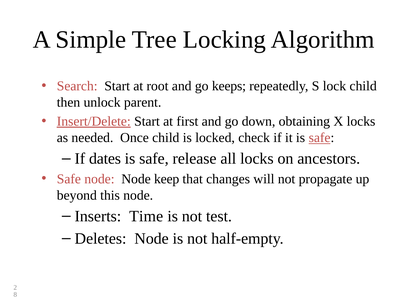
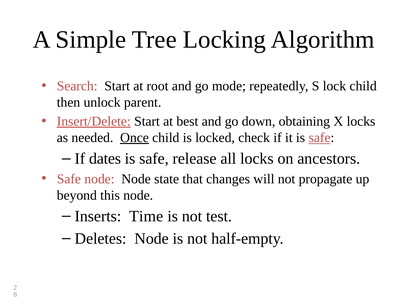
keeps: keeps -> mode (229, 86)
first: first -> best (187, 121)
Once underline: none -> present (134, 138)
keep: keep -> state (167, 179)
